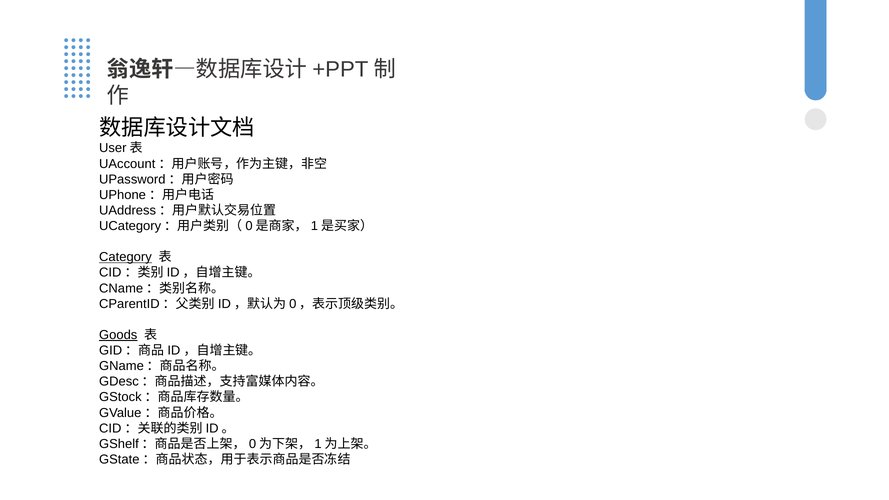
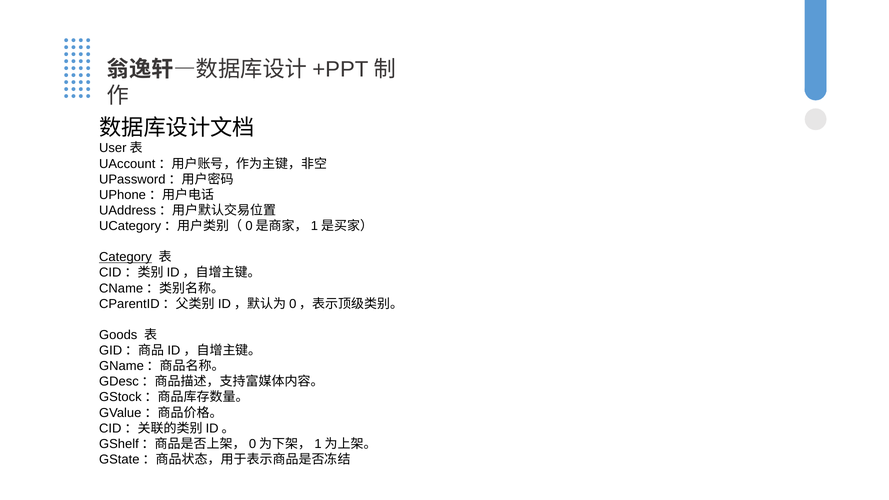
Goods underline: present -> none (118, 335)
